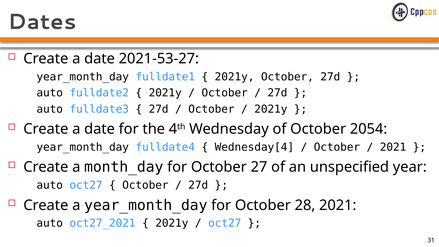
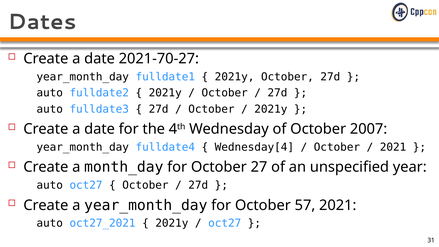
2021-53-27: 2021-53-27 -> 2021-70-27 (159, 59)
2054: 2054 -> 2007 (369, 129)
28: 28 -> 57 (305, 205)
